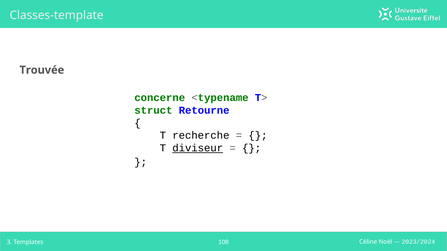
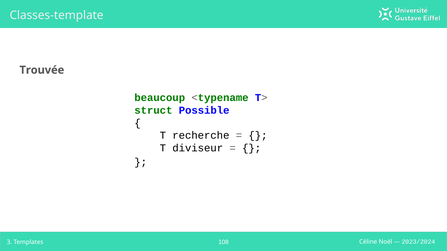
concerne: concerne -> beaucoup (160, 98)
Retourne: Retourne -> Possible (204, 110)
diviseur underline: present -> none (198, 148)
